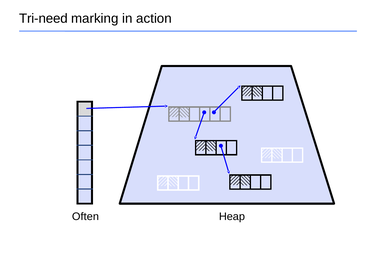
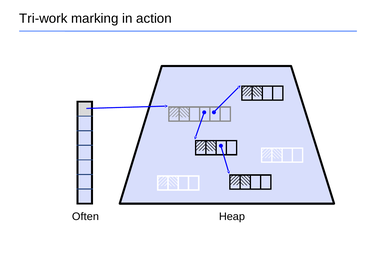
Tri-need: Tri-need -> Tri-work (43, 19)
